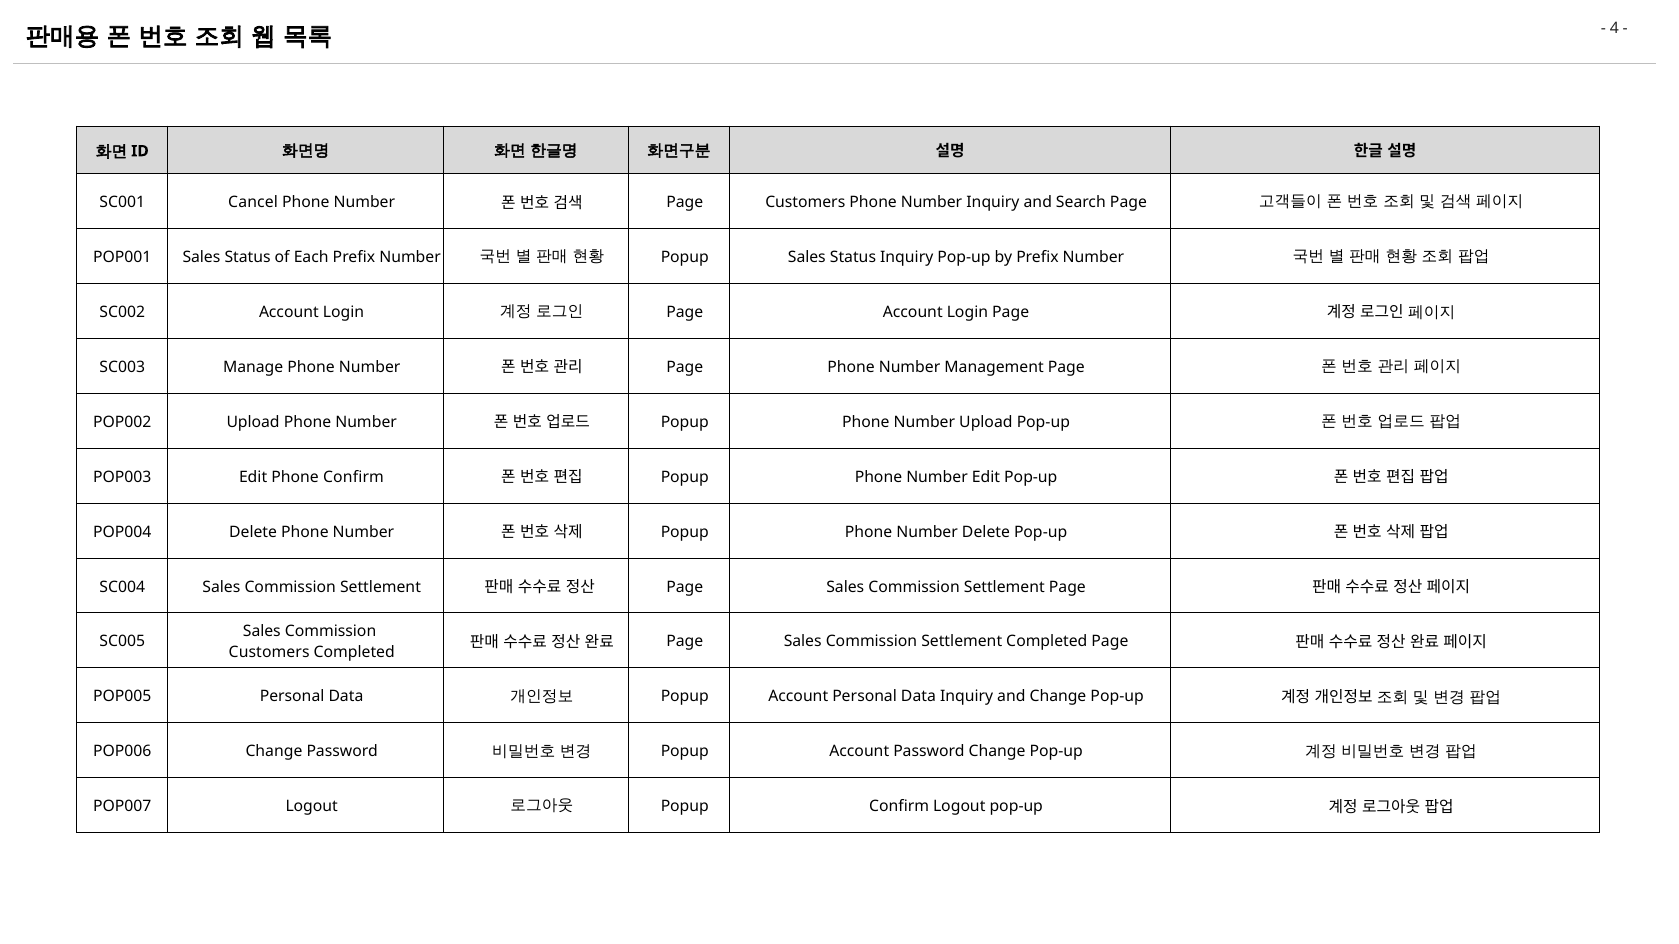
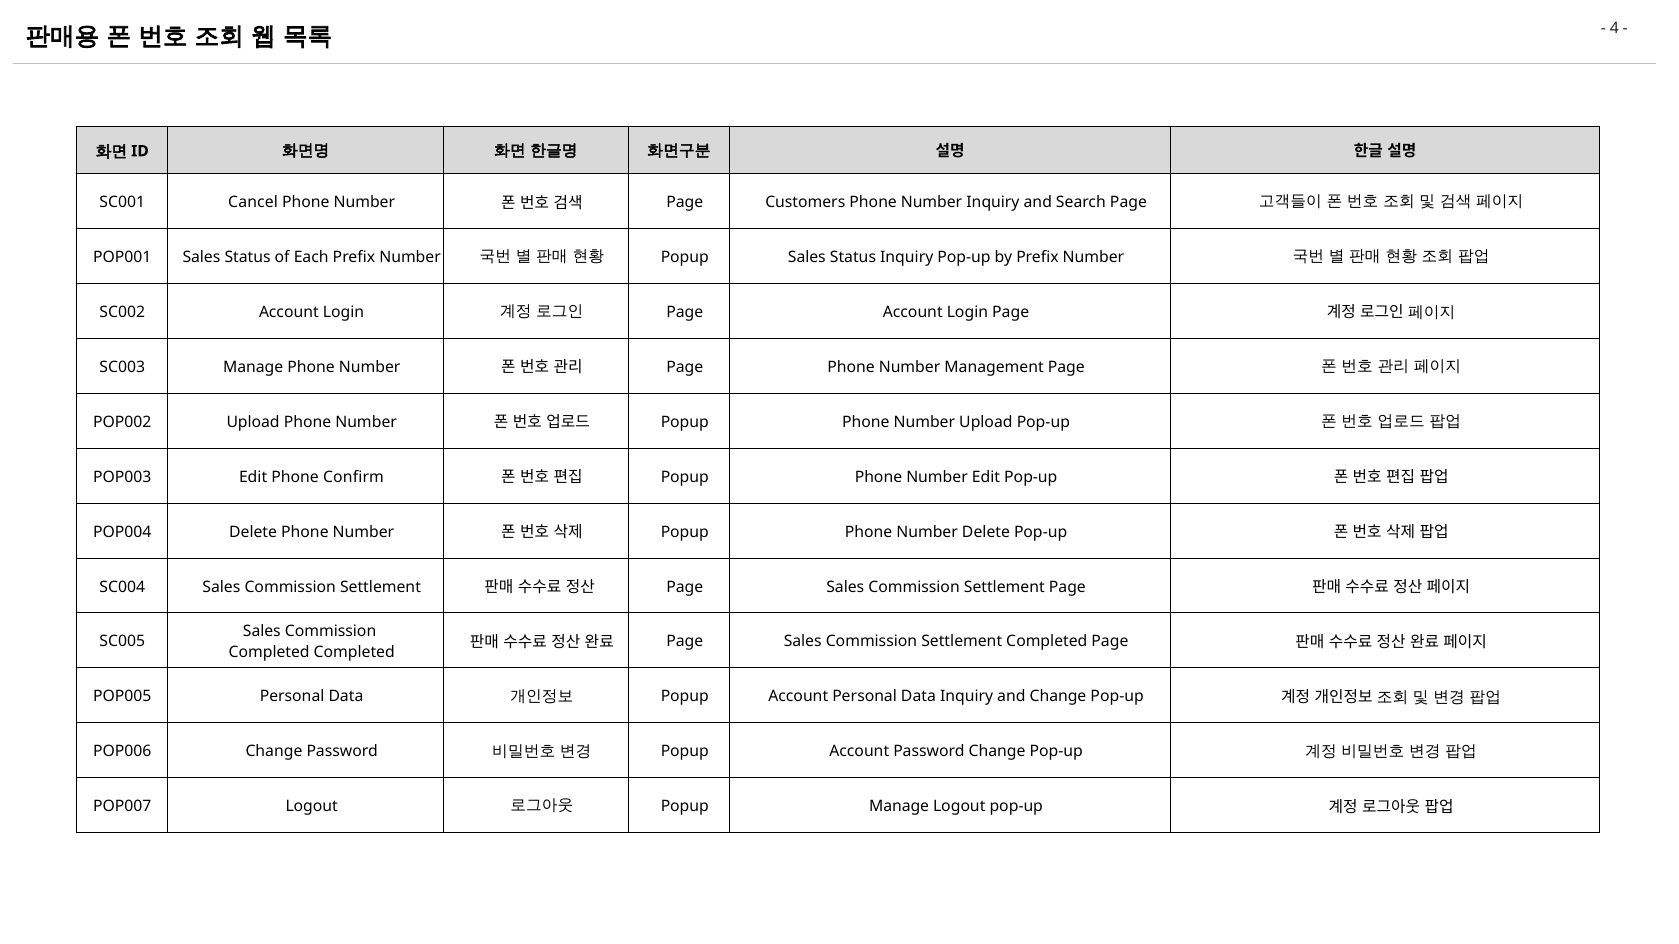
Customers: Customers -> Completed (269, 653)
Popup Confirm: Confirm -> Manage (899, 807)
